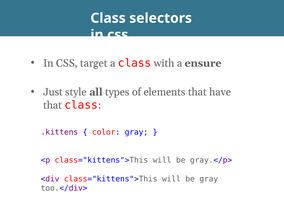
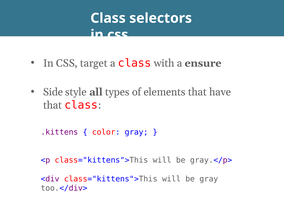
Just: Just -> Side (53, 92)
